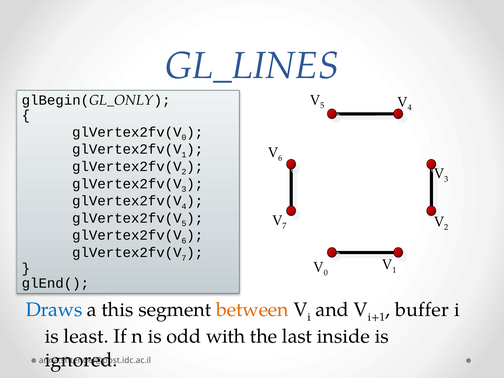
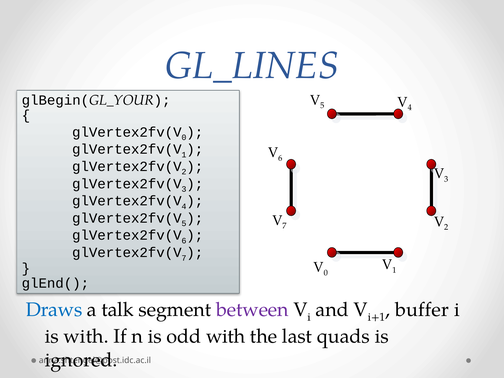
GL_ONLY: GL_ONLY -> GL_YOUR (121, 100)
this: this -> talk (118, 310)
between colour: orange -> purple (252, 310)
is least: least -> with (86, 336)
inside: inside -> quads (343, 336)
